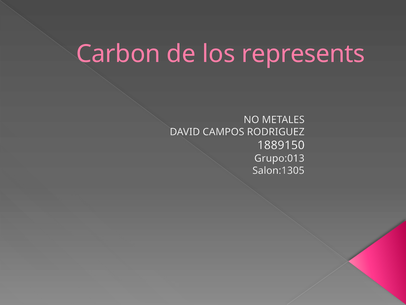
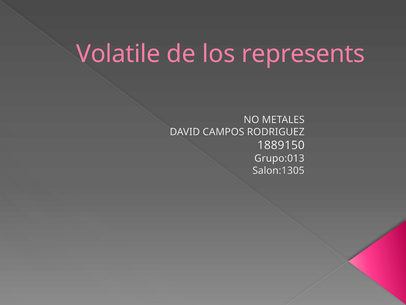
Carbon: Carbon -> Volatile (118, 54)
